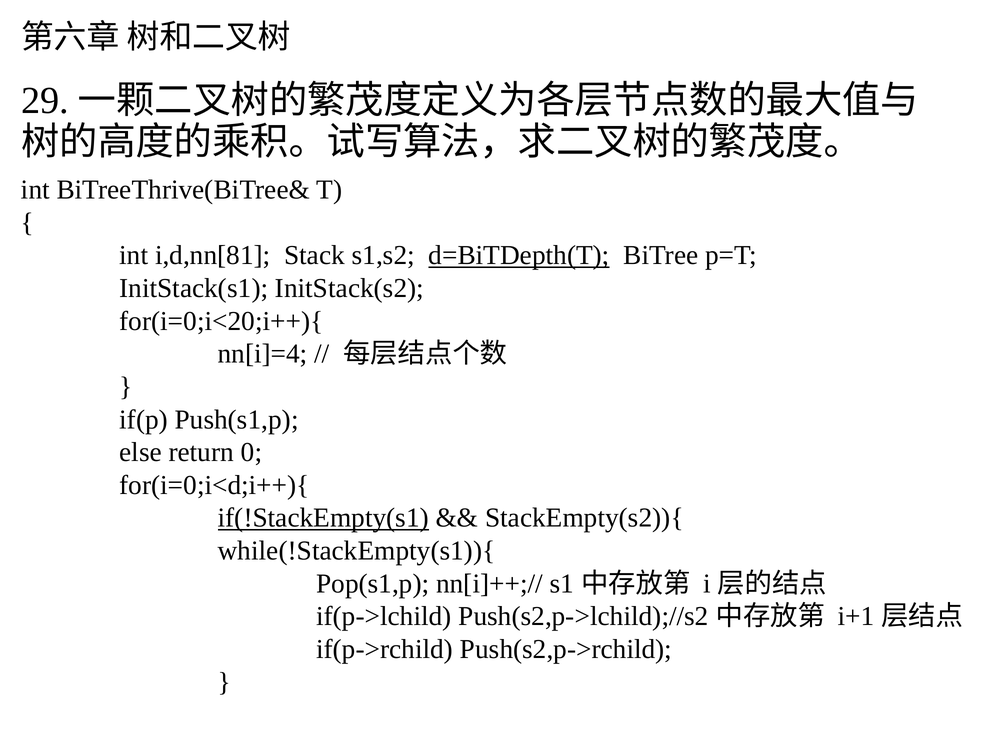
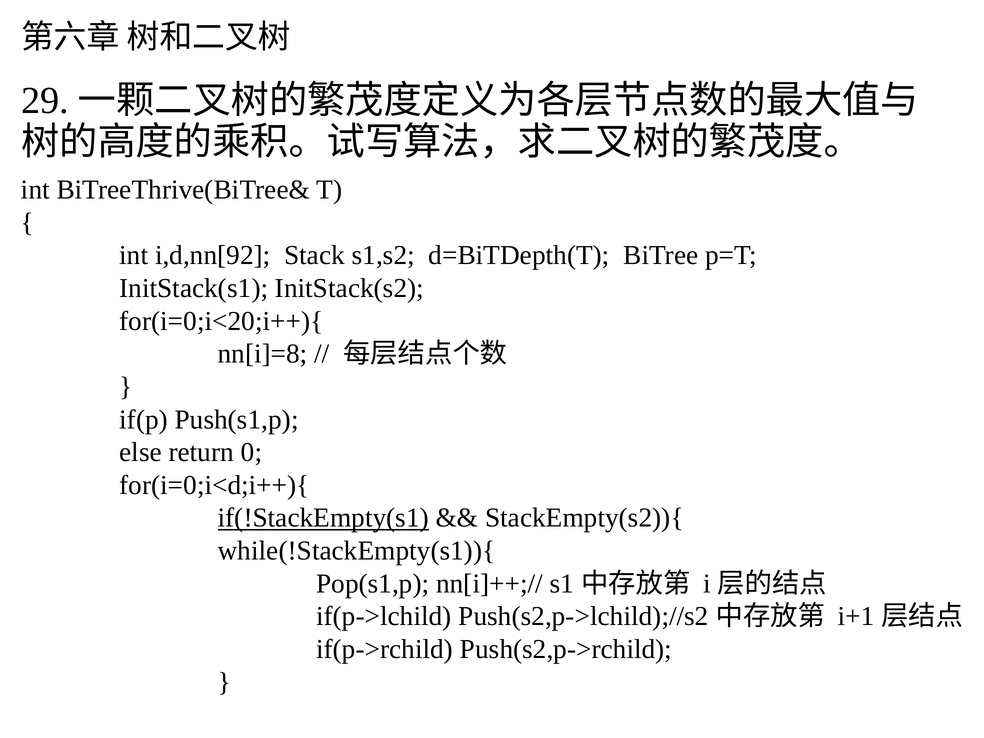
i,d,nn[81: i,d,nn[81 -> i,d,nn[92 (213, 255)
d=BiTDepth(T underline: present -> none (519, 255)
nn[i]=4: nn[i]=4 -> nn[i]=8 (263, 354)
